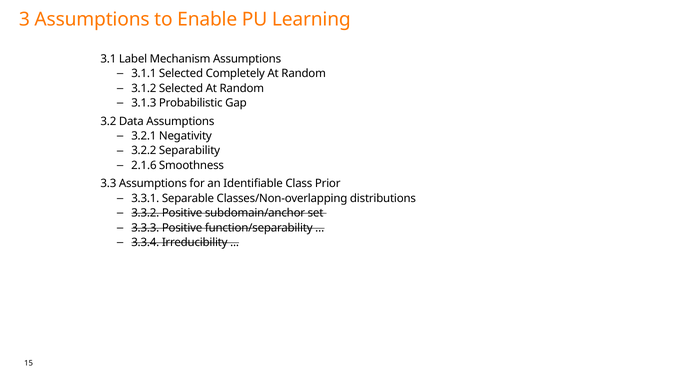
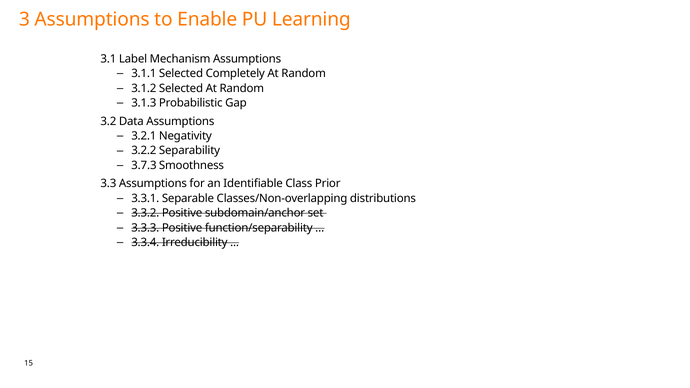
2.1.6: 2.1.6 -> 3.7.3 (144, 165)
